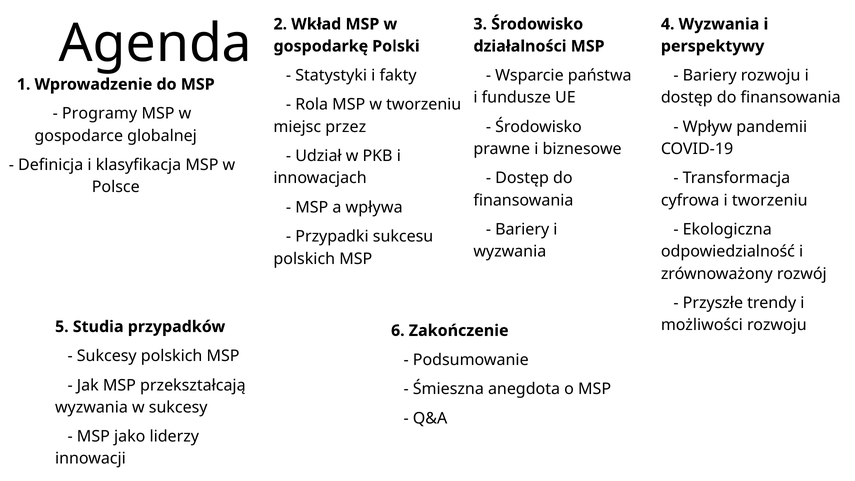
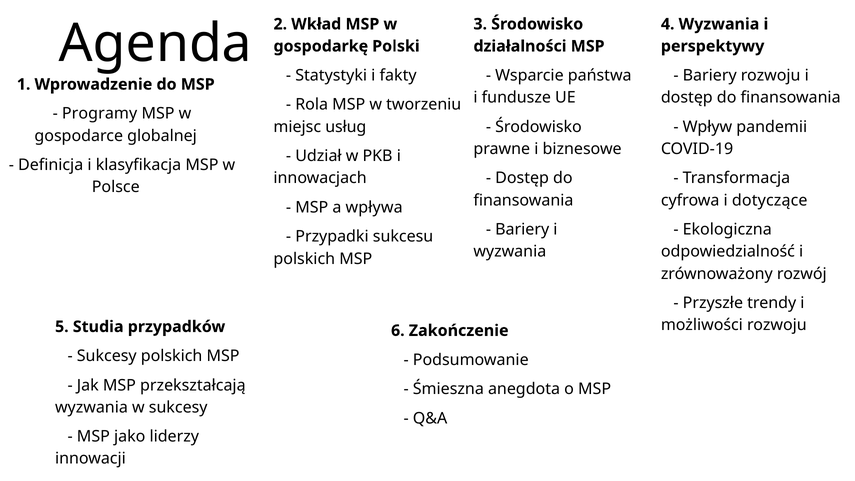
przez: przez -> usług (346, 127)
i tworzeniu: tworzeniu -> dotyczące (770, 200)
